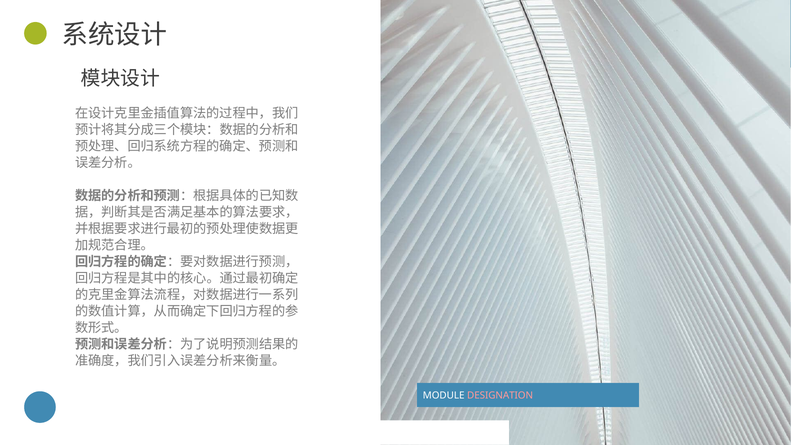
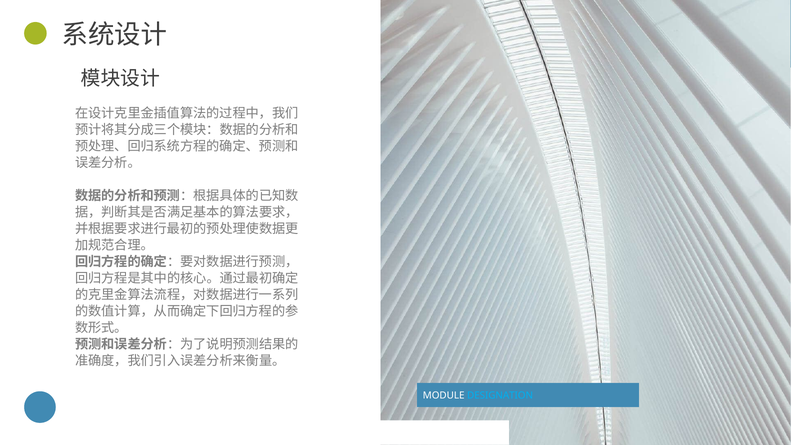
DESIGNATION colour: pink -> light blue (500, 396)
